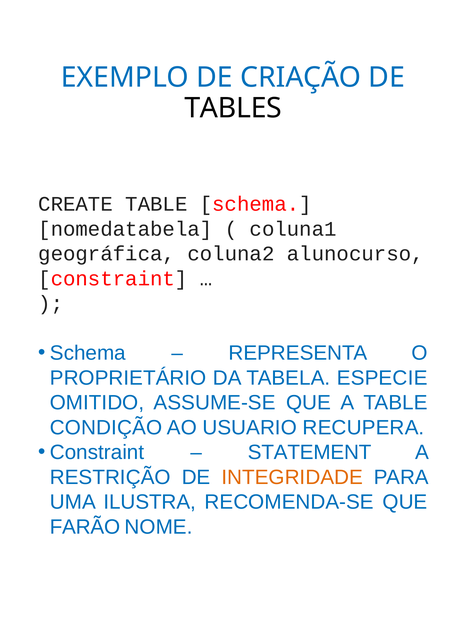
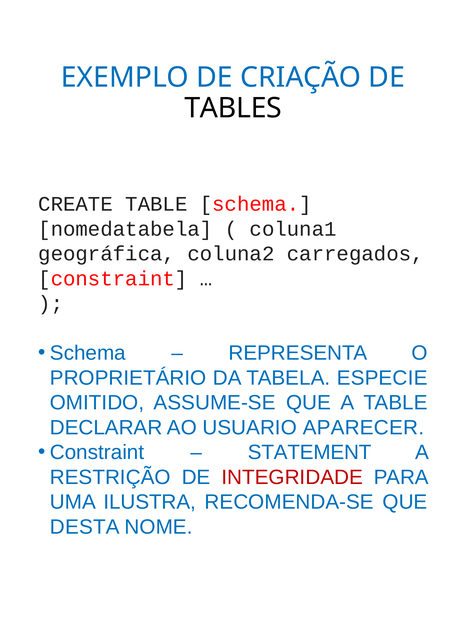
alunocurso: alunocurso -> carregados (355, 254)
CONDIÇÃO: CONDIÇÃO -> DECLARAR (106, 428)
RECUPERA: RECUPERA -> APARECER (363, 428)
INTEGRIDADE colour: orange -> red (292, 478)
FARÃO: FARÃO -> DESTA (85, 527)
